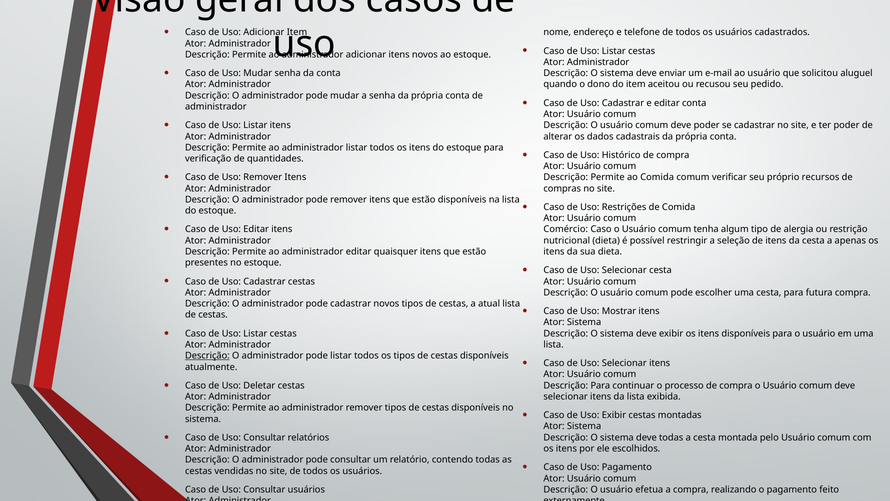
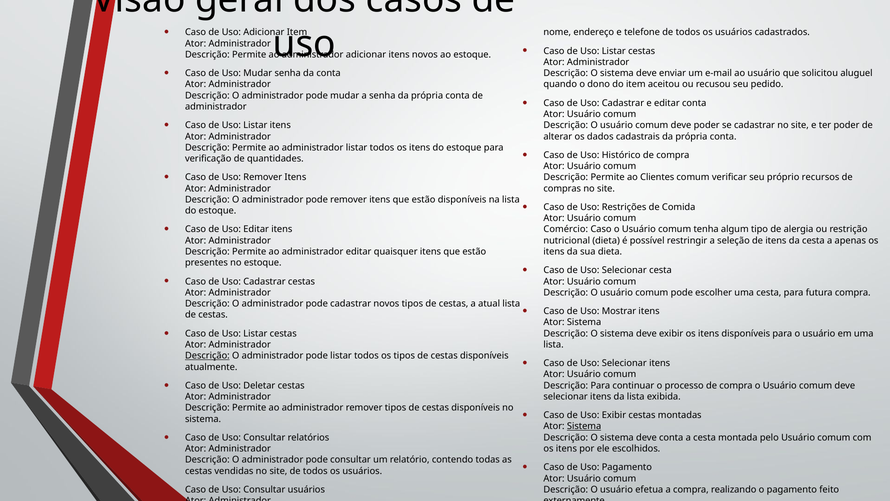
ao Comida: Comida -> Clientes (657, 177)
Sistema underline: none -> present (584, 426)
deve todas: todas -> conta (671, 437)
